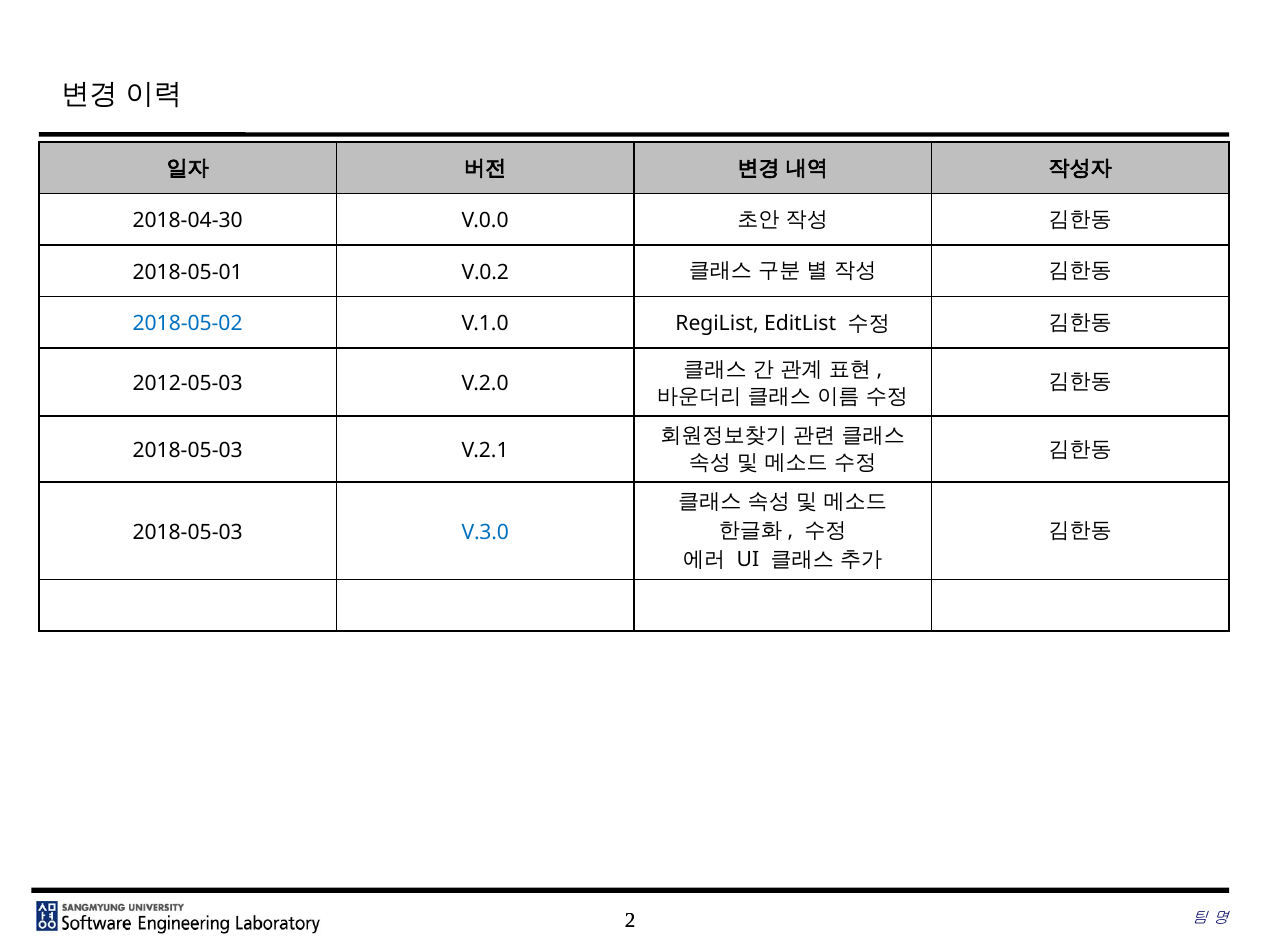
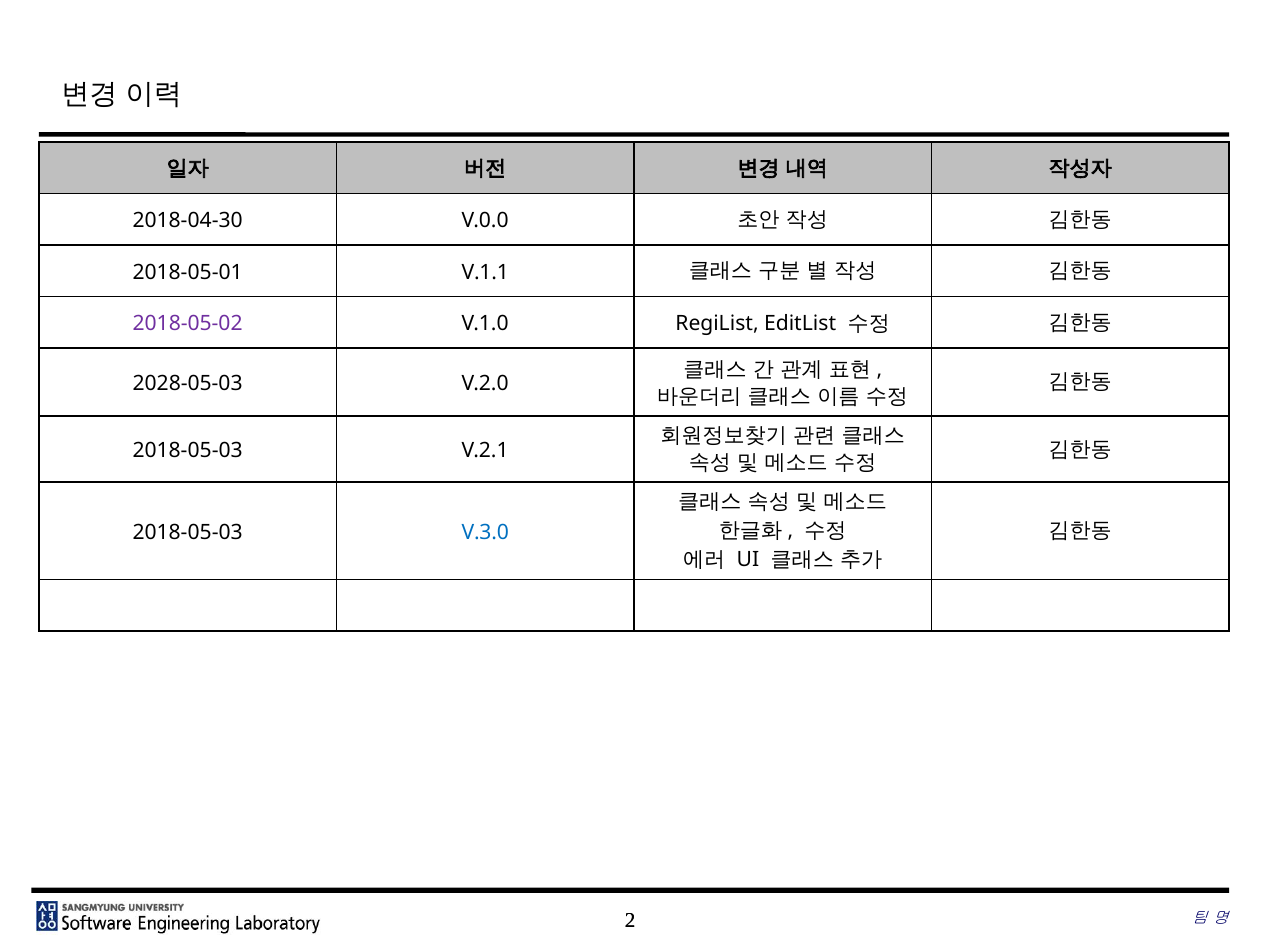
V.0.2: V.0.2 -> V.1.1 (485, 272)
2018-05-02 colour: blue -> purple (188, 323)
2012-05-03: 2012-05-03 -> 2028-05-03 (188, 383)
